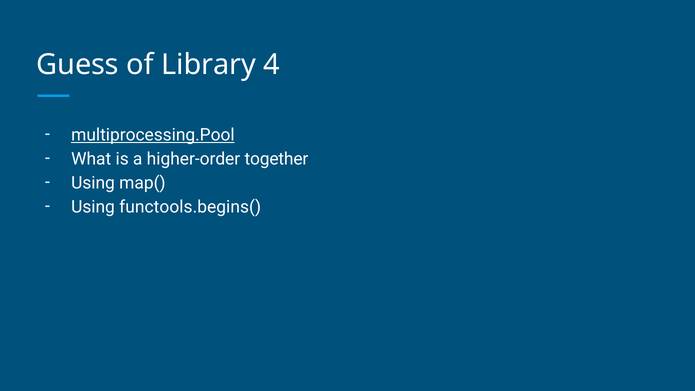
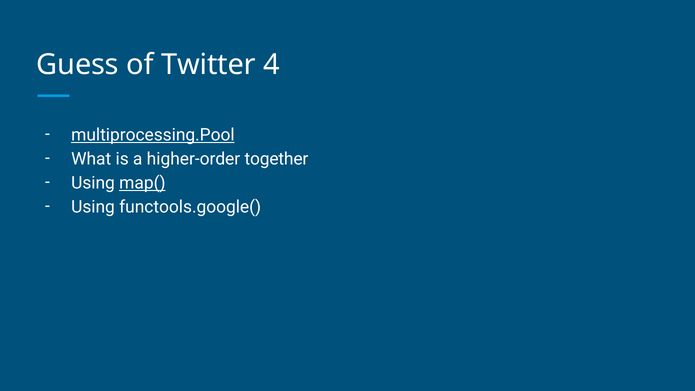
Library: Library -> Twitter (208, 65)
map( underline: none -> present (142, 183)
functools.begins(: functools.begins( -> functools.google( (190, 207)
